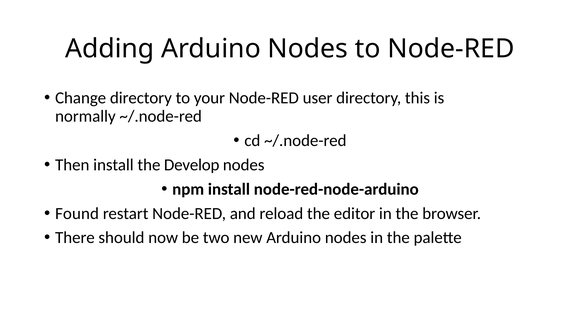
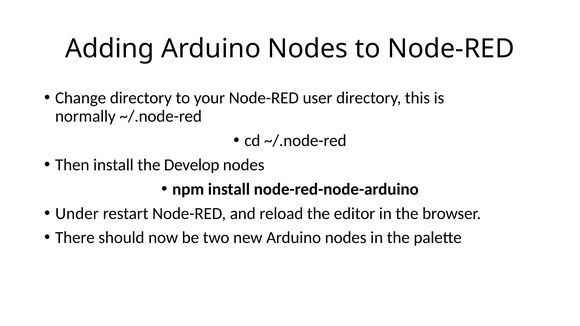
Found: Found -> Under (77, 214)
